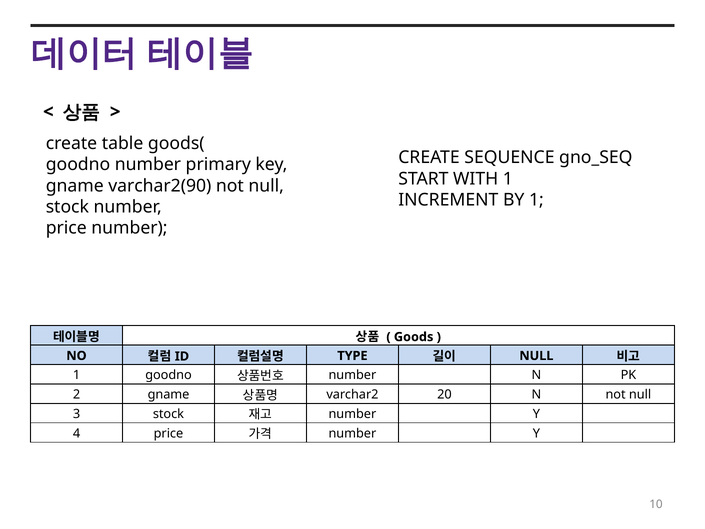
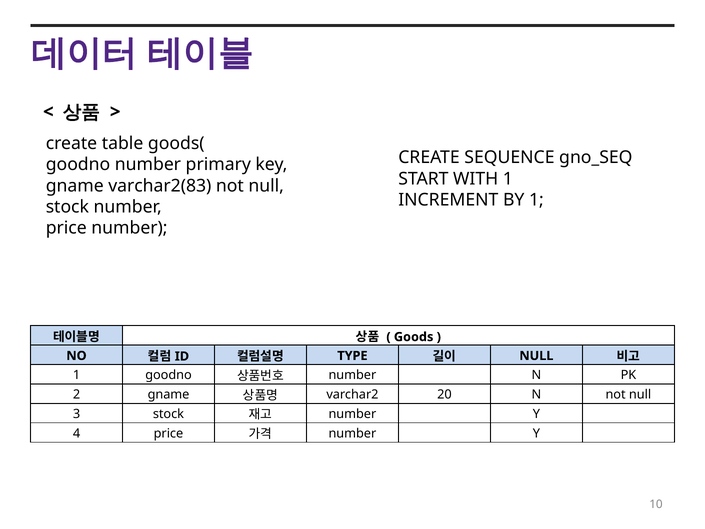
varchar2(90: varchar2(90 -> varchar2(83 (160, 186)
